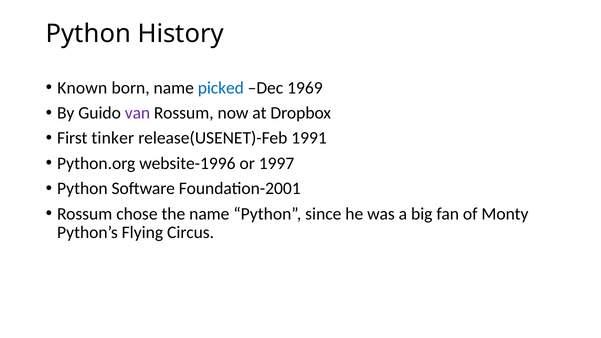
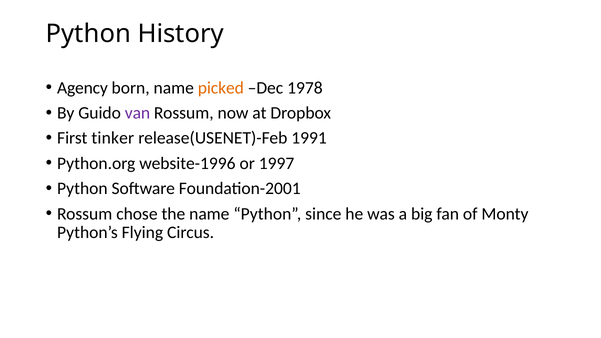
Known: Known -> Agency (82, 88)
picked colour: blue -> orange (221, 88)
1969: 1969 -> 1978 (305, 88)
